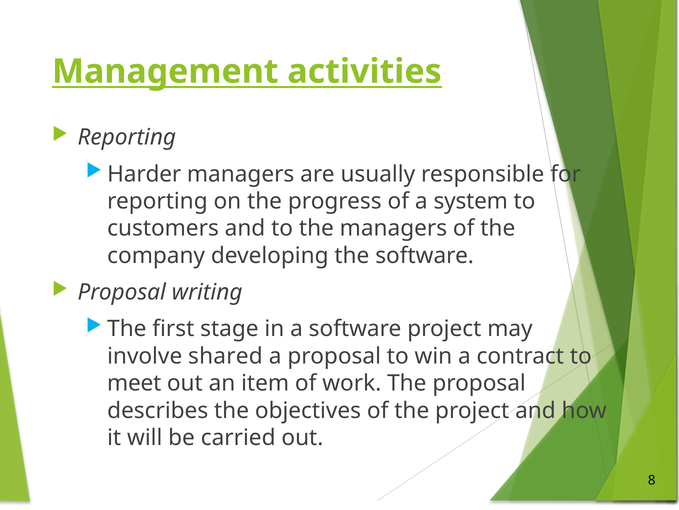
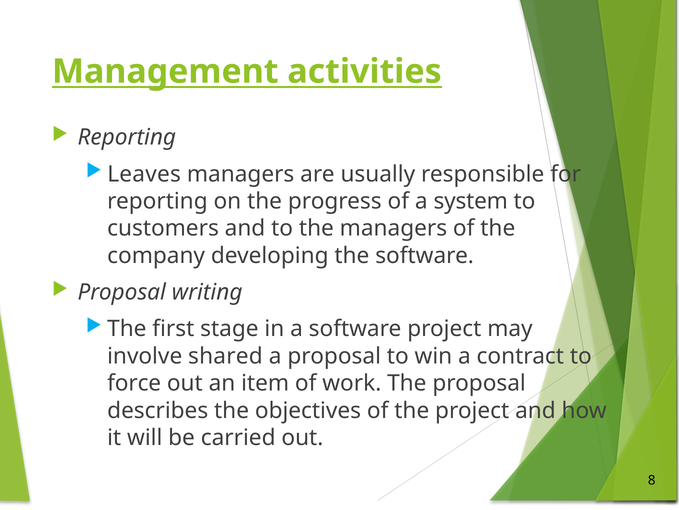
Harder: Harder -> Leaves (144, 174)
meet: meet -> force (134, 383)
